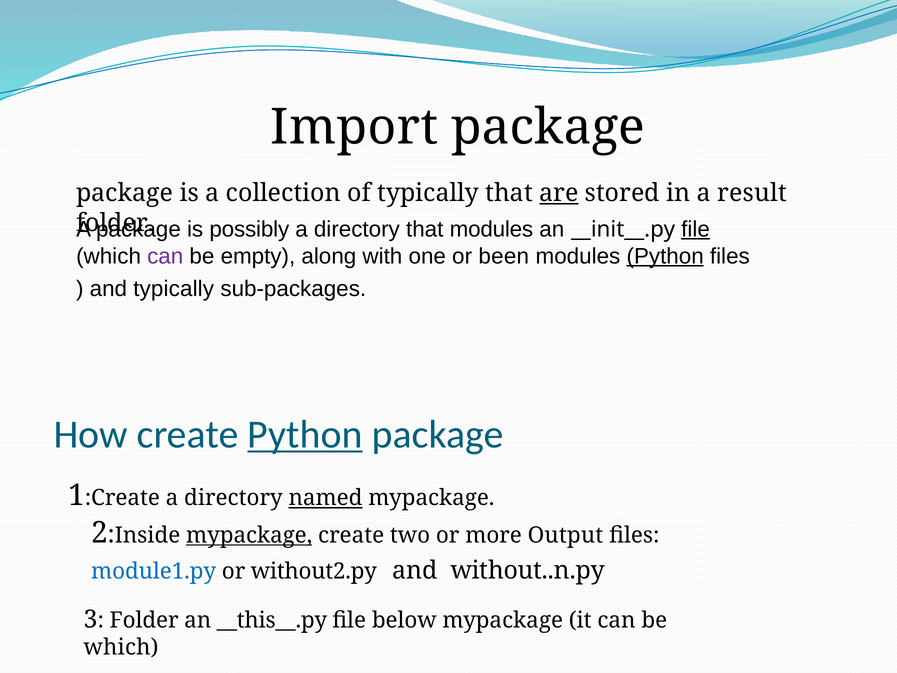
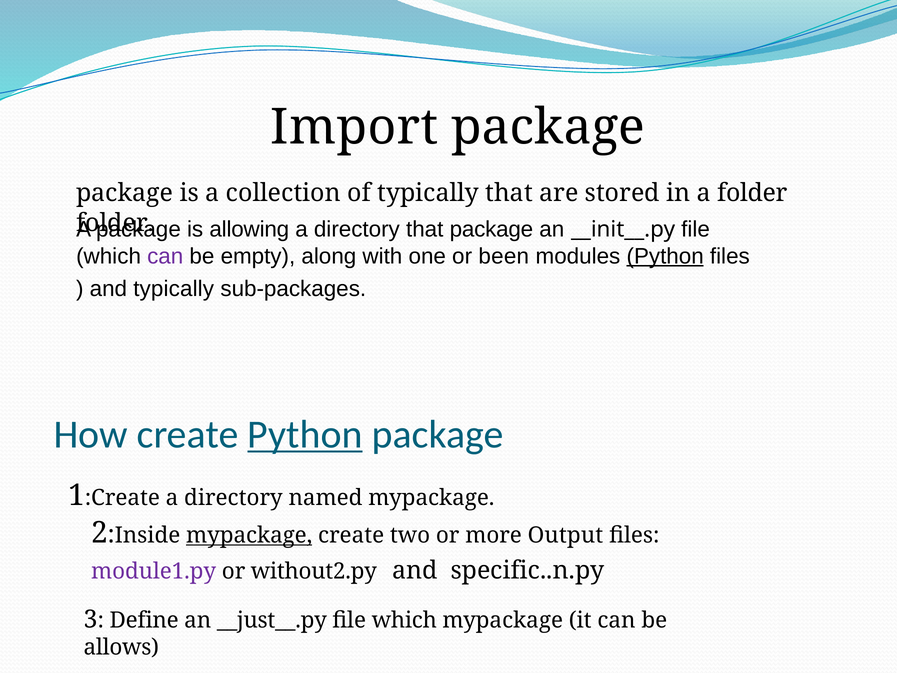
are underline: present -> none (559, 193)
a result: result -> folder (752, 193)
possibly: possibly -> allowing (249, 229)
that modules: modules -> package (491, 229)
file underline: present -> none (696, 229)
named underline: present -> none (325, 498)
module1.py colour: blue -> purple (154, 571)
without..n.py: without..n.py -> specific..n.py (528, 570)
3 Folder: Folder -> Define (144, 620)
__this__.py: __this__.py -> __just__.py (272, 620)
below: below -> which (404, 620)
which: which -> allows (121, 647)
